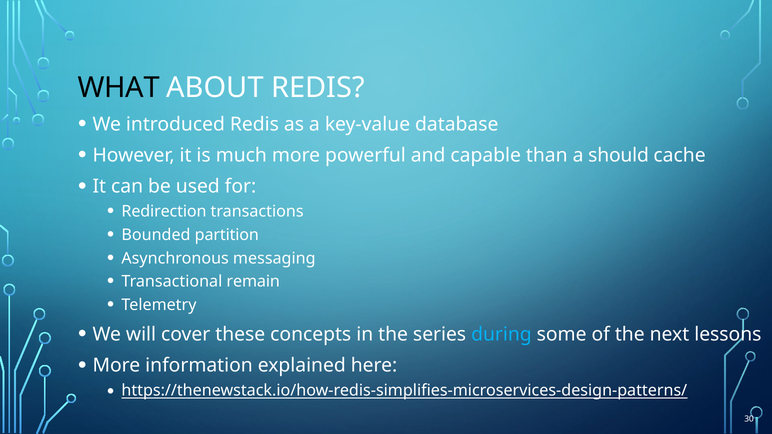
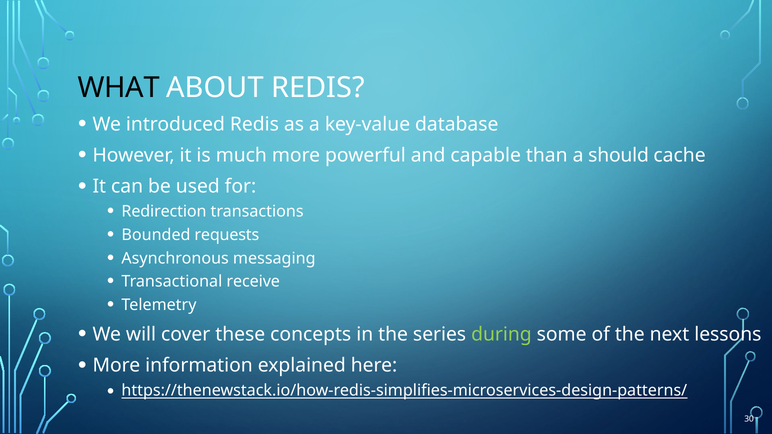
partition: partition -> requests (227, 235)
remain: remain -> receive (253, 282)
during colour: light blue -> light green (501, 335)
